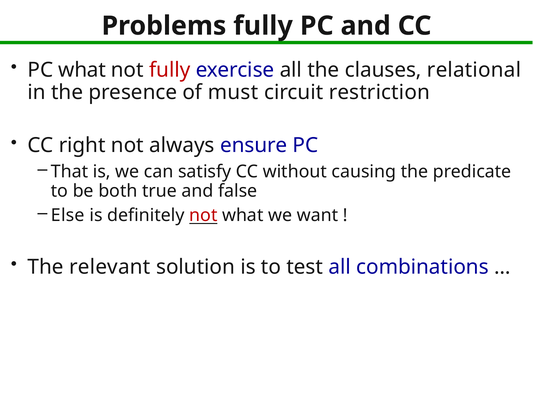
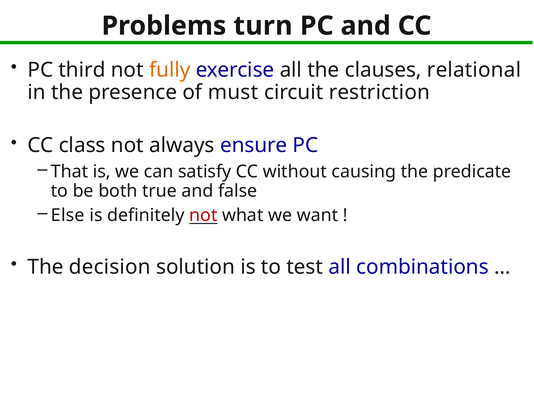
Problems fully: fully -> turn (263, 26)
PC what: what -> third (82, 70)
fully colour: red -> orange (170, 70)
right: right -> class (82, 146)
relevant: relevant -> decision (110, 267)
